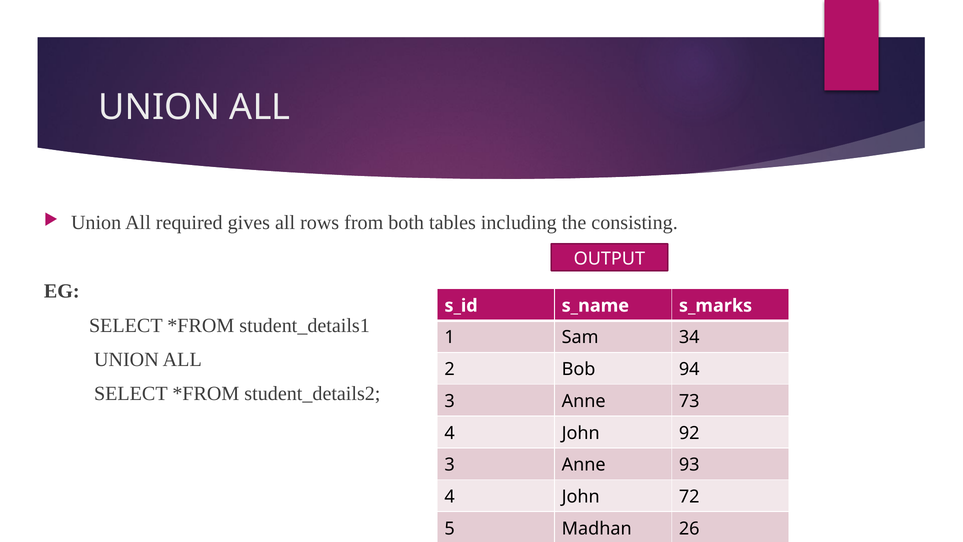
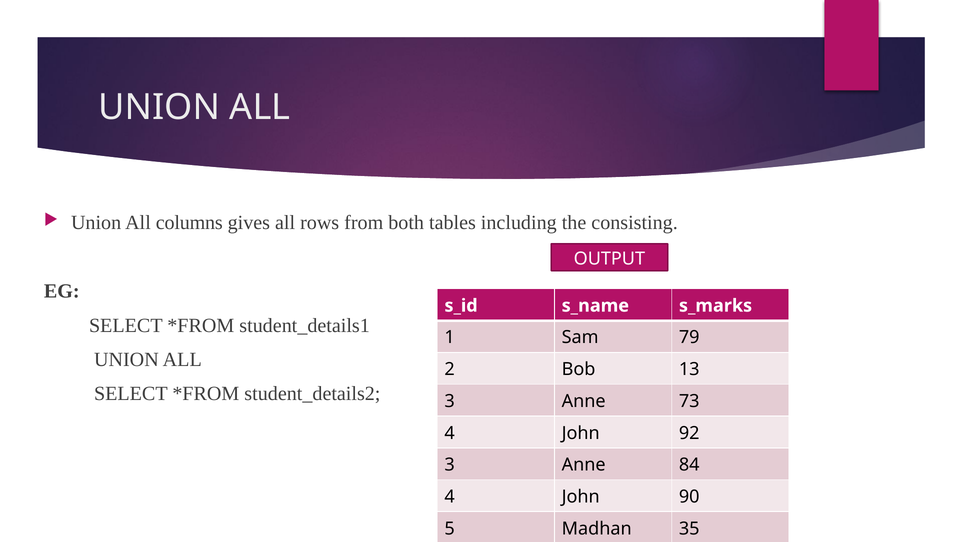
required: required -> columns (189, 223)
34: 34 -> 79 (689, 337)
94: 94 -> 13 (689, 369)
93: 93 -> 84 (689, 465)
72: 72 -> 90 (689, 496)
26: 26 -> 35 (689, 528)
